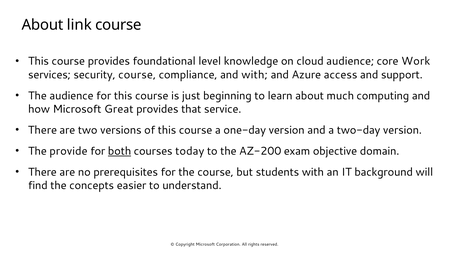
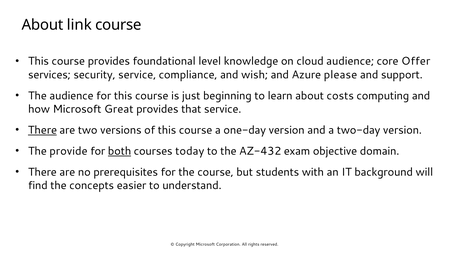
Work: Work -> Offer (416, 61)
security course: course -> service (137, 75)
and with: with -> wish (255, 75)
access: access -> please (340, 75)
much: much -> costs (340, 96)
There underline: none -> present (42, 130)
AZ-200: AZ-200 -> AZ-432 (260, 151)
